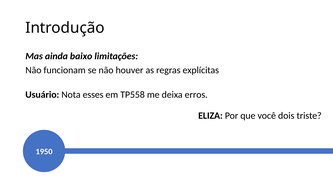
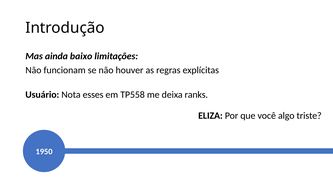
erros: erros -> ranks (196, 95)
dois: dois -> algo (286, 116)
